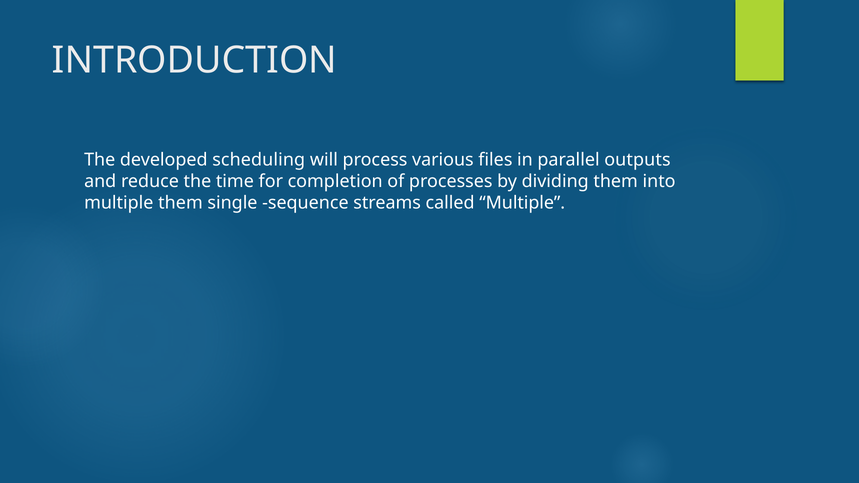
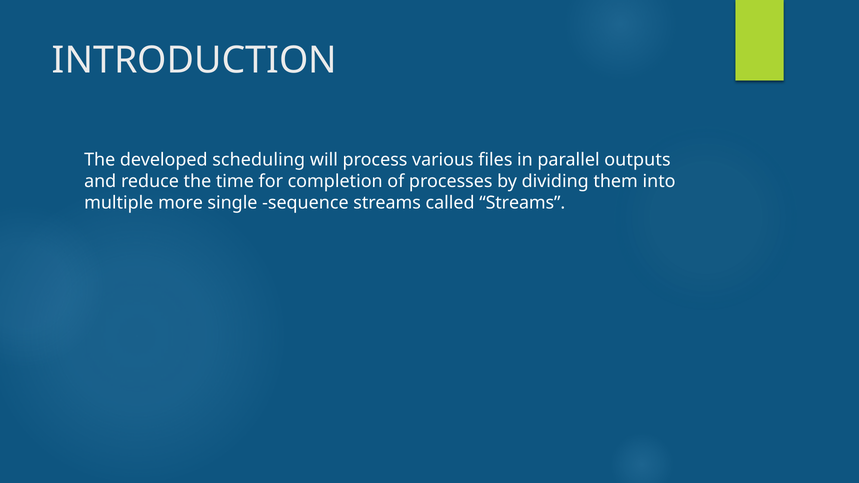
multiple them: them -> more (181, 203)
called Multiple: Multiple -> Streams (522, 203)
